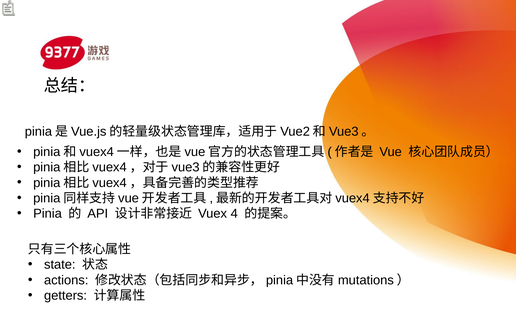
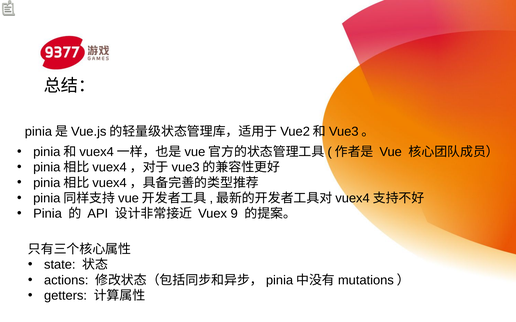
4: 4 -> 9 (234, 214)
